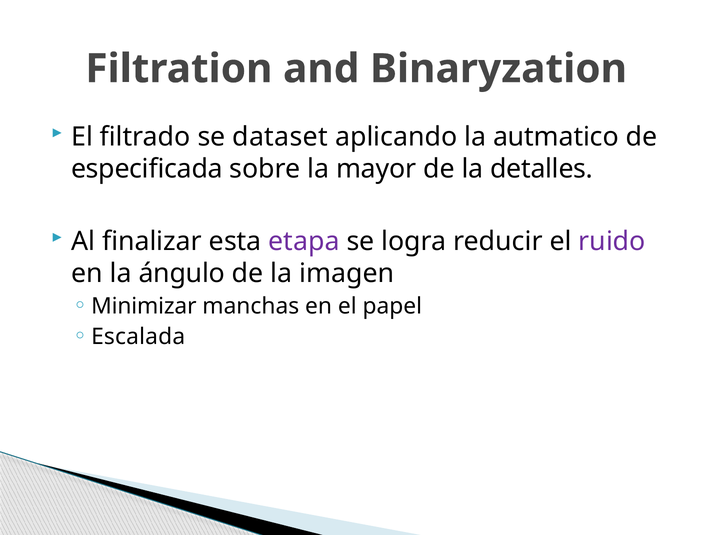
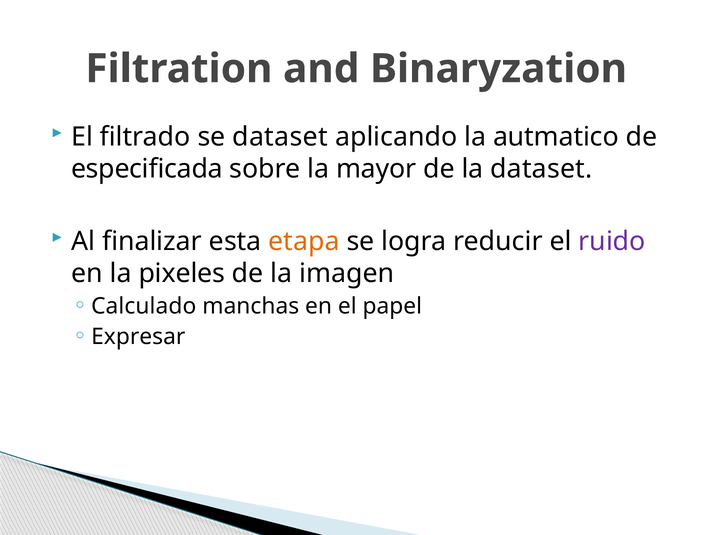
la detalles: detalles -> dataset (541, 169)
etapa colour: purple -> orange (304, 241)
ángulo: ángulo -> pixeles (182, 273)
Minimizar: Minimizar -> Calculado (144, 306)
Escalada: Escalada -> Expresar (138, 336)
